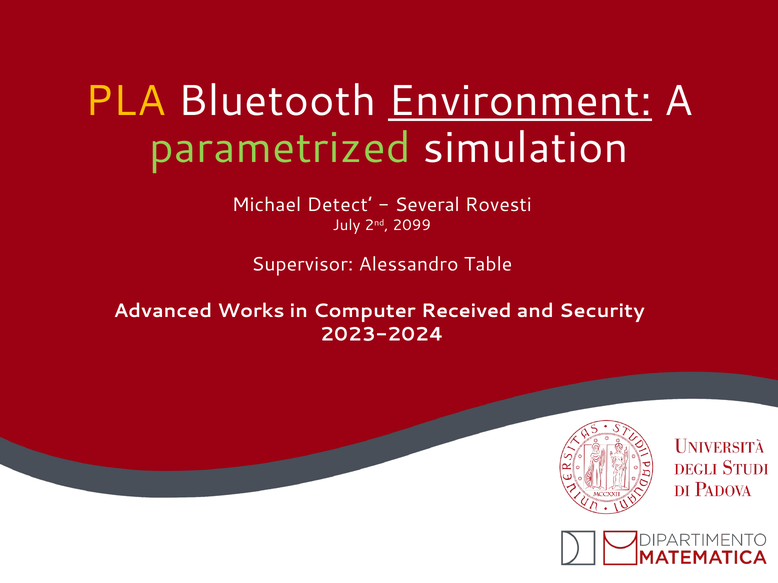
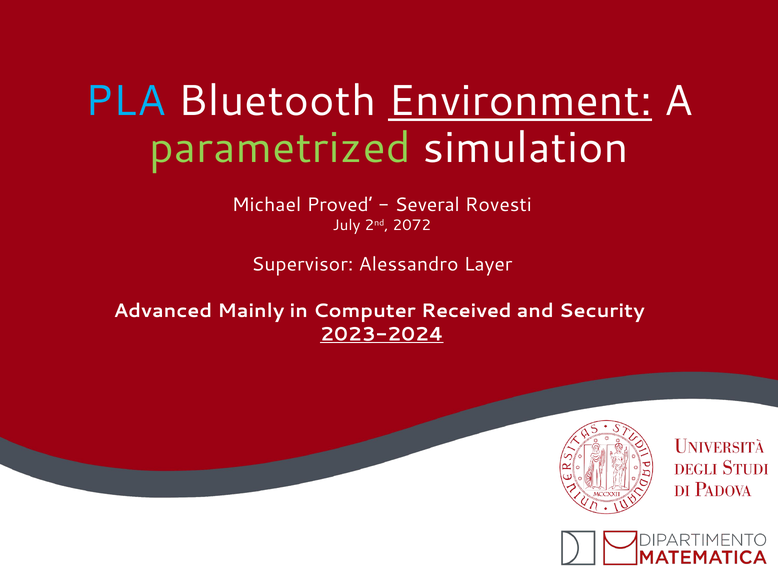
PLA colour: yellow -> light blue (125, 101)
Detect: Detect -> Proved (340, 205)
2099: 2099 -> 2072 (412, 225)
Table: Table -> Layer (488, 264)
Works: Works -> Mainly (251, 311)
2023-2024 underline: none -> present (382, 334)
